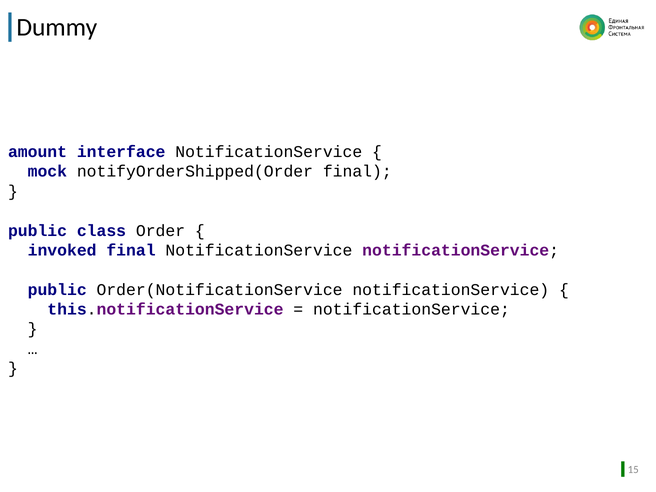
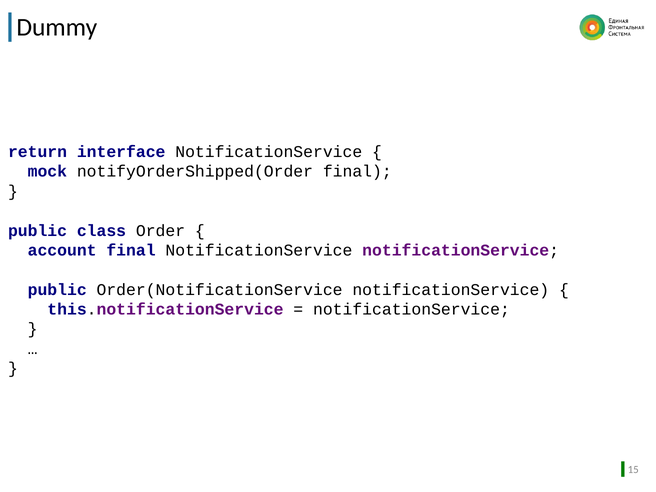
amount: amount -> return (38, 152)
invoked: invoked -> account (62, 250)
